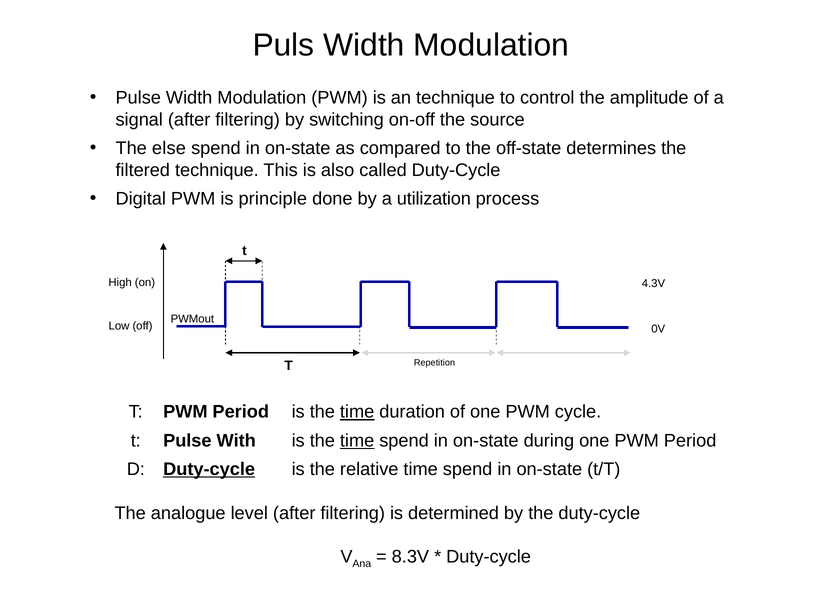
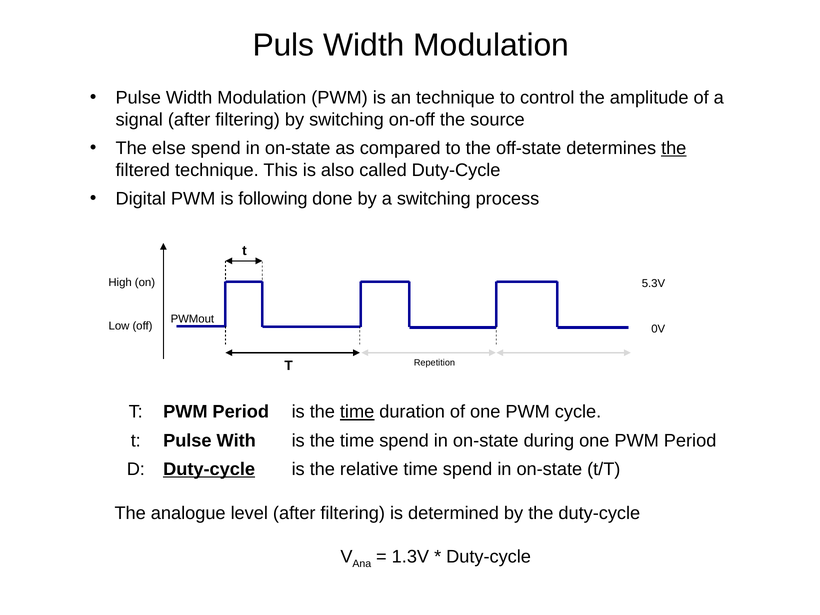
the underline: none -> present (674, 148)
principle: principle -> following (273, 199)
a utilization: utilization -> switching (434, 199)
4.3V: 4.3V -> 5.3V (653, 284)
time underline: present -> none (357, 441)
8.3V: 8.3V -> 1.3V (410, 557)
